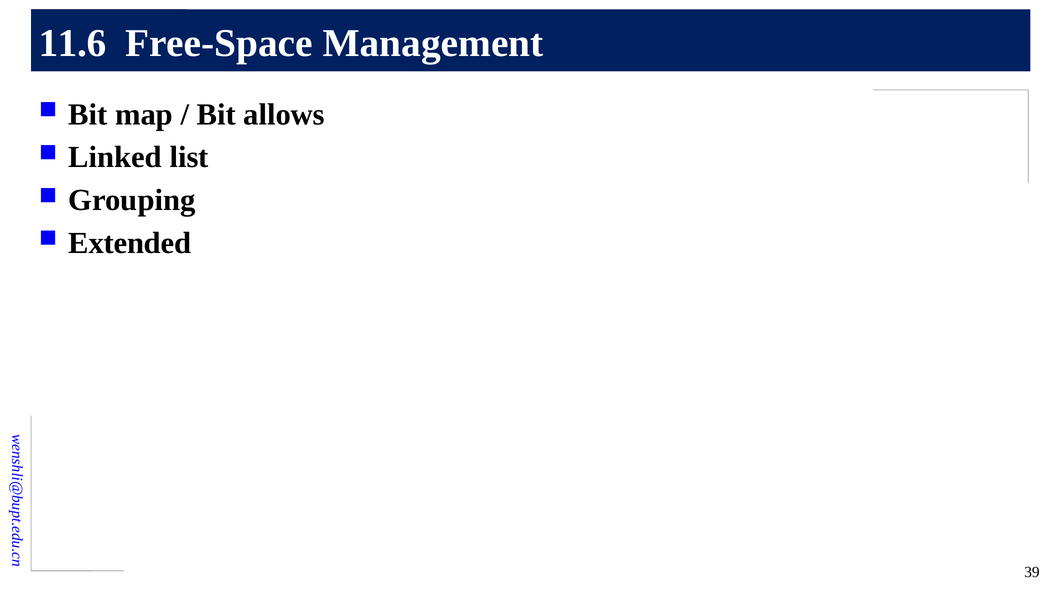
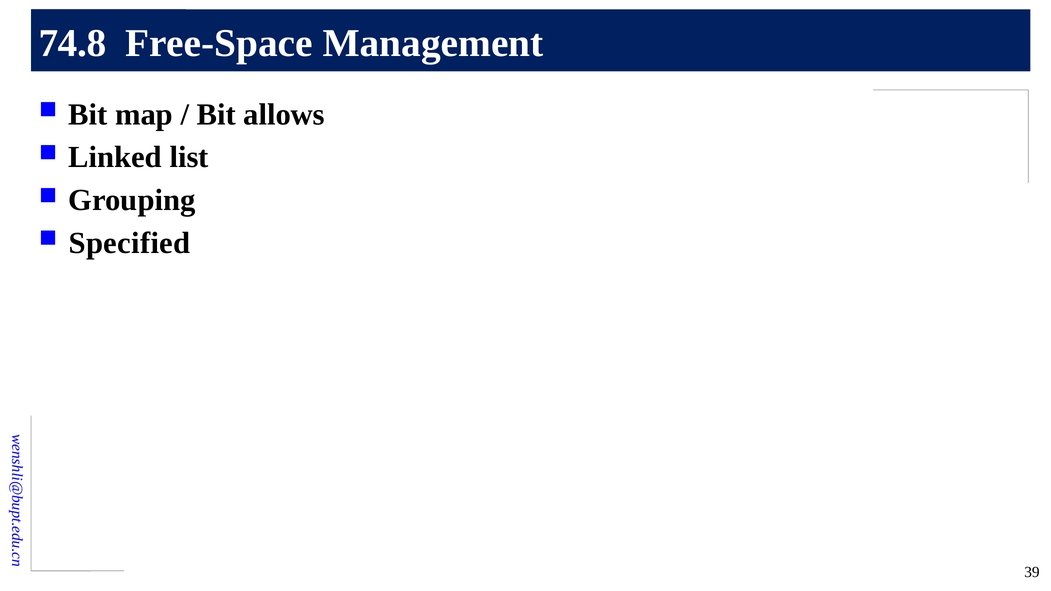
11.6: 11.6 -> 74.8 (72, 43)
Extended: Extended -> Specified (130, 243)
